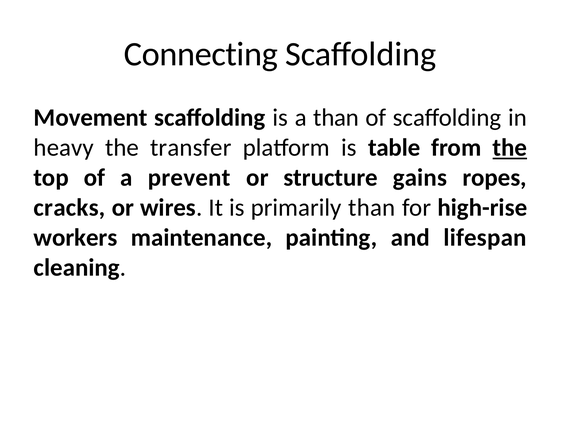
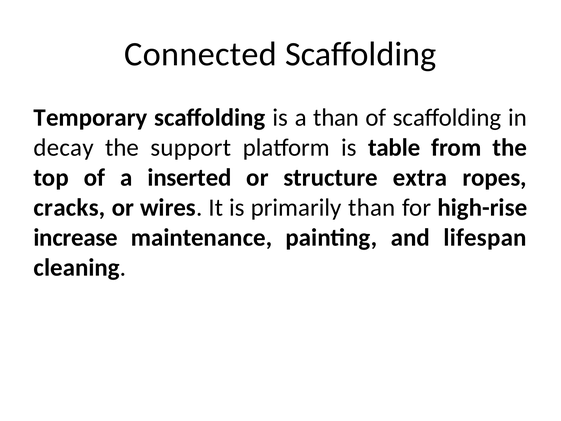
Connecting: Connecting -> Connected (201, 54)
Movement: Movement -> Temporary (91, 118)
heavy: heavy -> decay (64, 148)
transfer: transfer -> support (191, 148)
the underline: present -> none (510, 148)
prevent: prevent -> inserted (189, 178)
gains: gains -> extra (420, 178)
workers: workers -> increase (76, 237)
